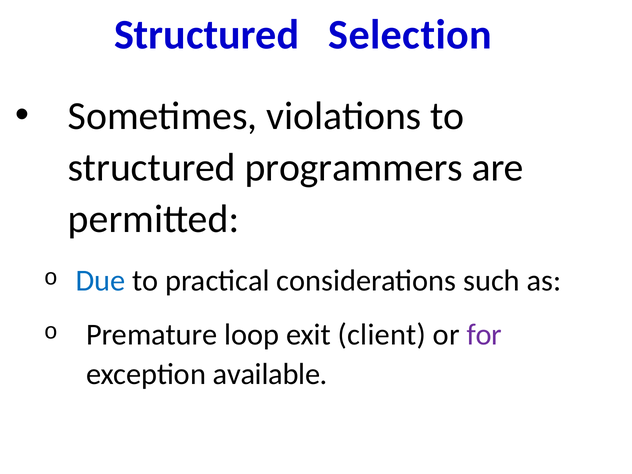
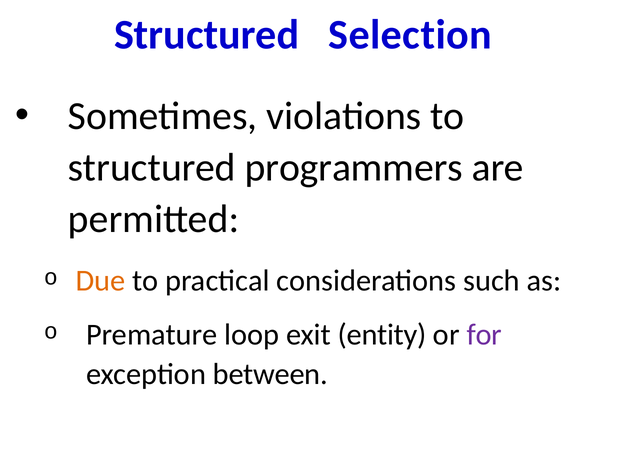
Due colour: blue -> orange (100, 281)
client: client -> entity (382, 335)
available: available -> between (270, 374)
